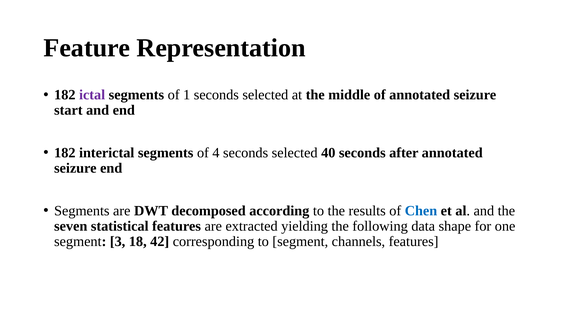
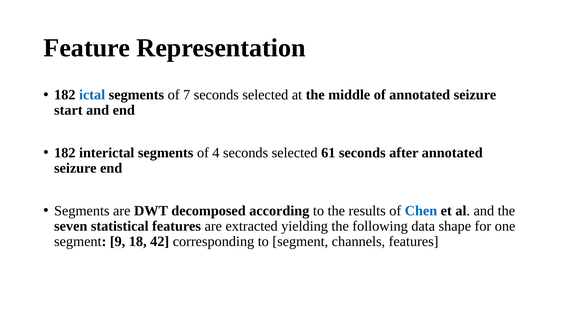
ictal colour: purple -> blue (92, 95)
1: 1 -> 7 (187, 95)
40: 40 -> 61 (328, 153)
3: 3 -> 9 (118, 242)
